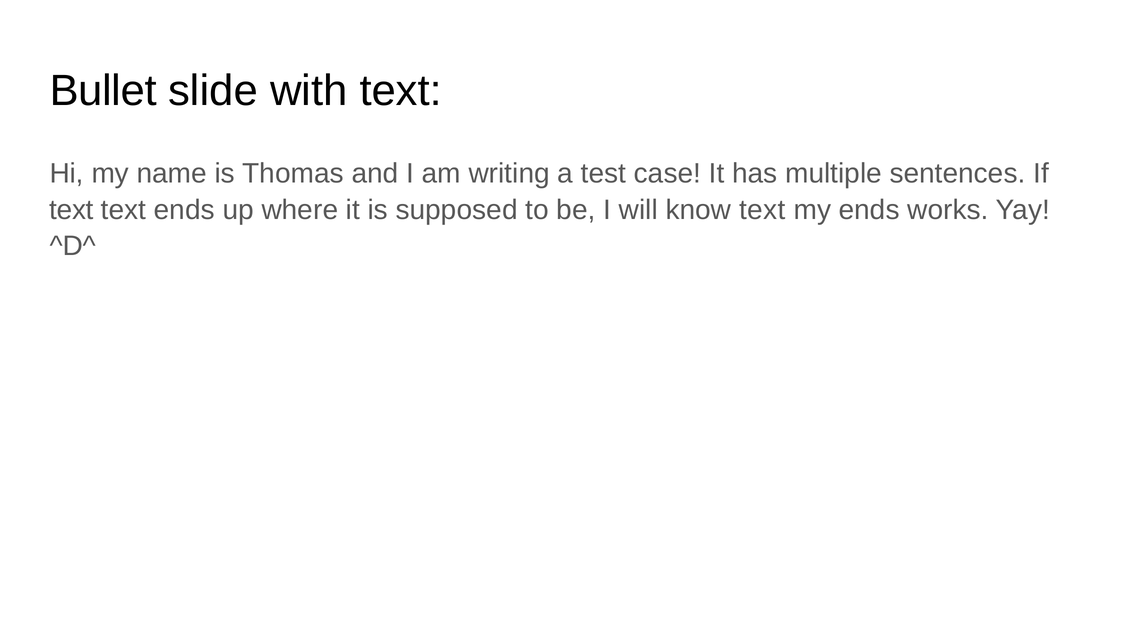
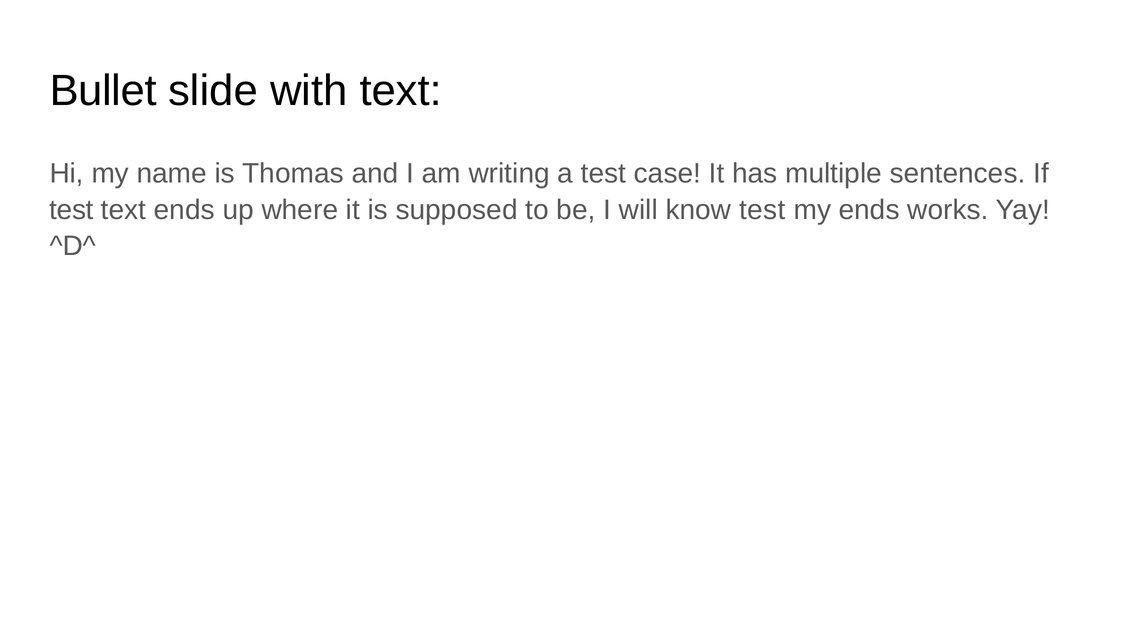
text: text -> test (72, 210)
know text: text -> test (762, 210)
